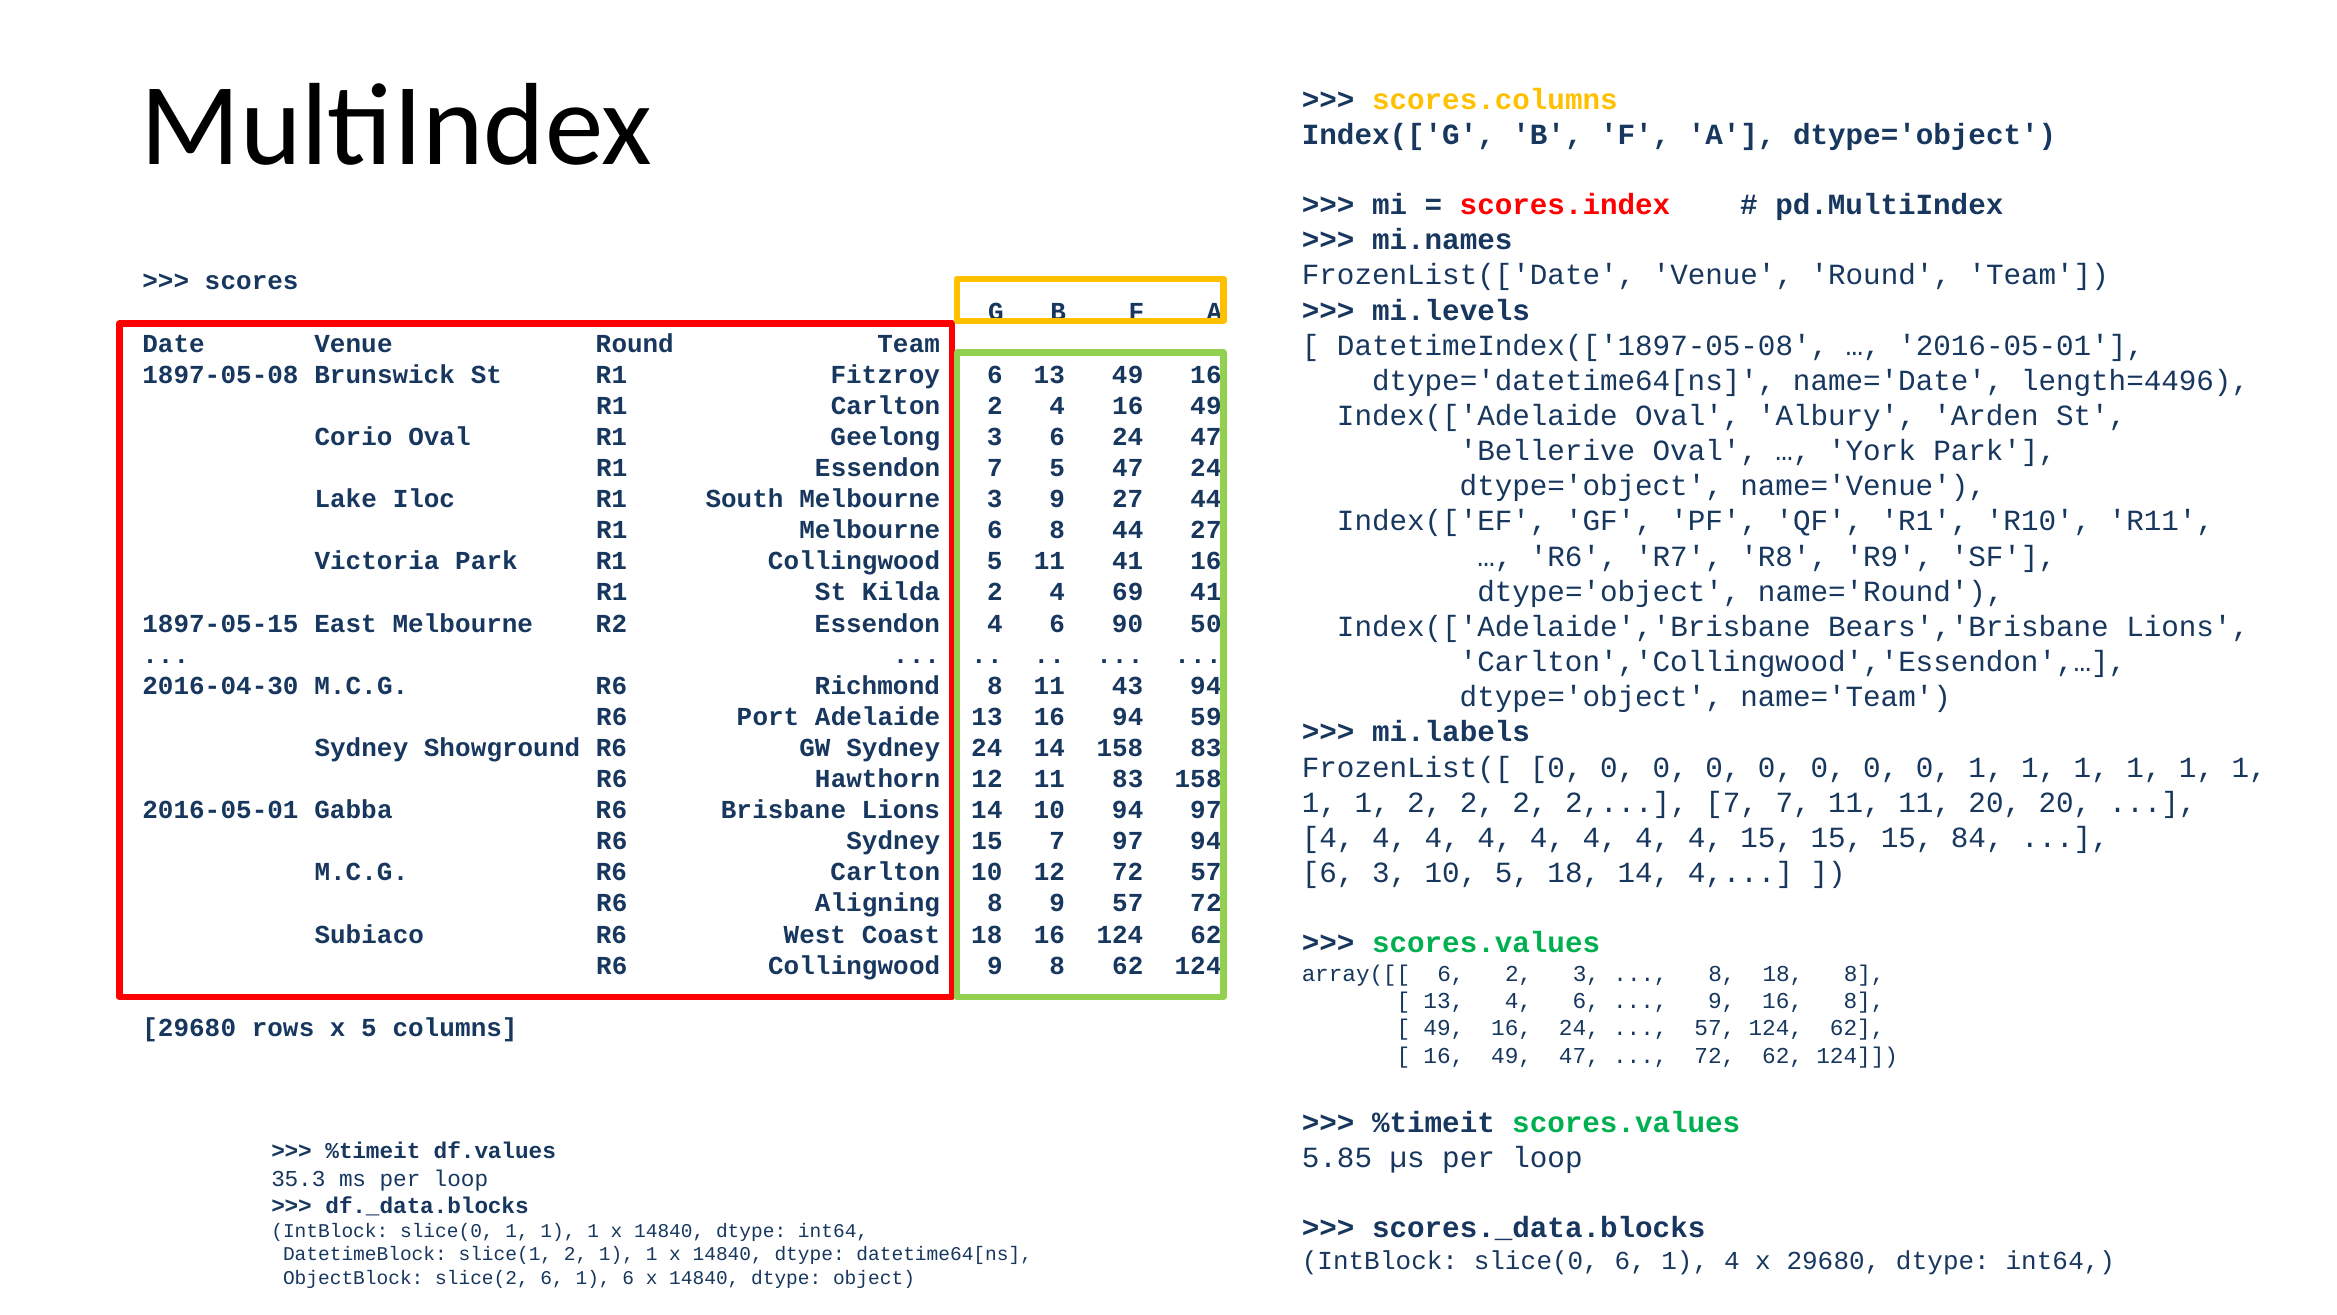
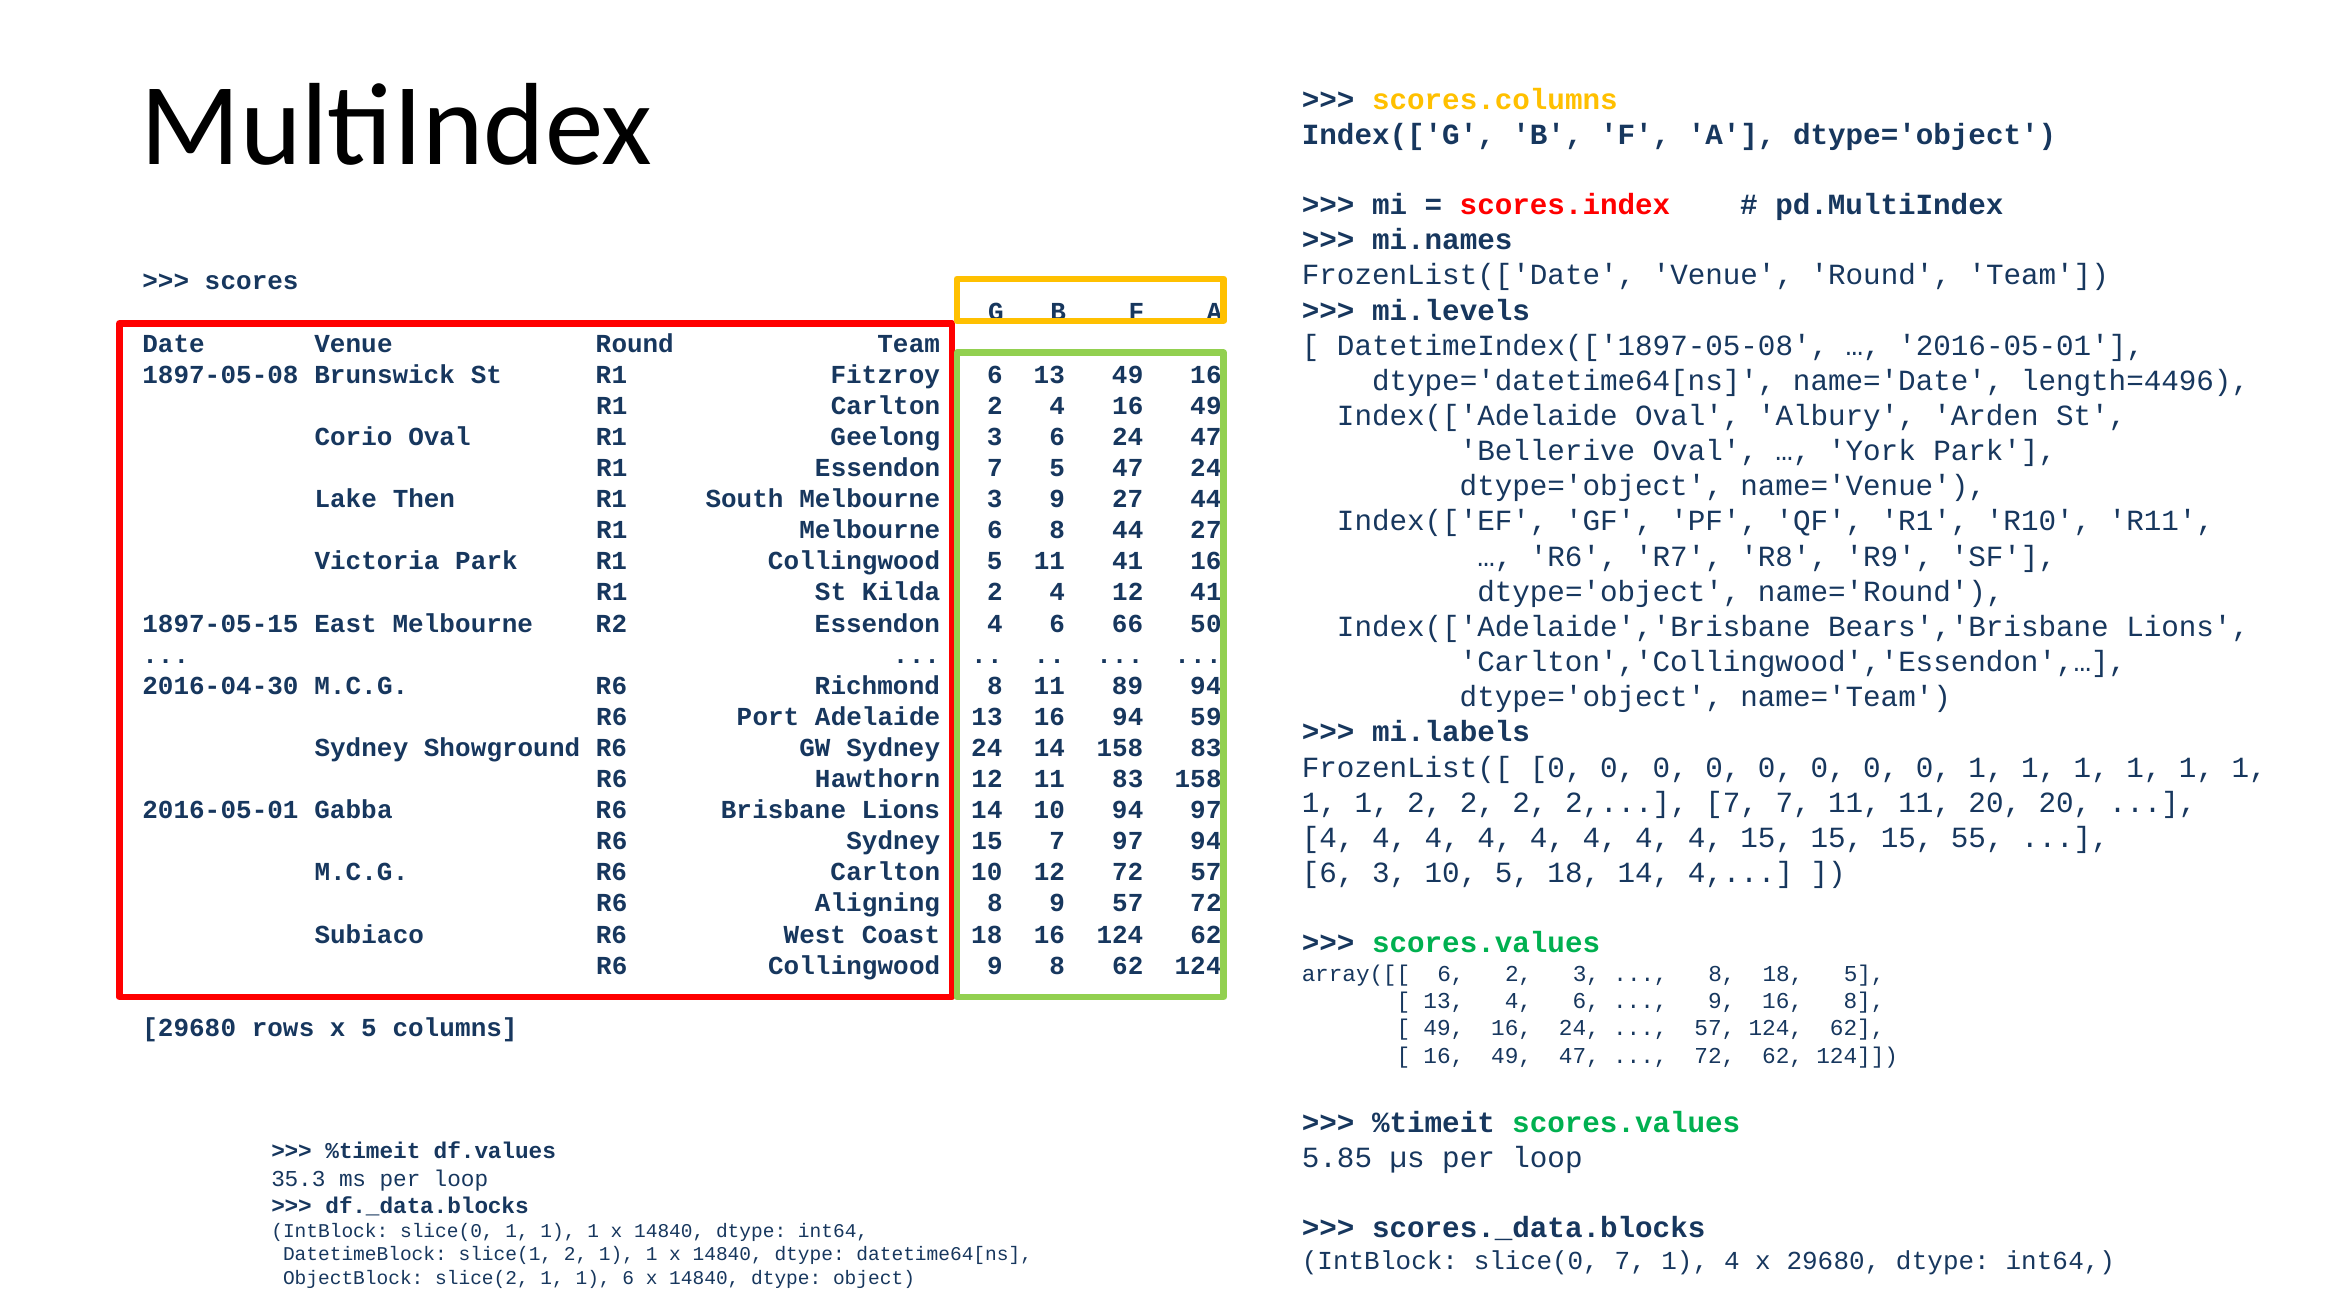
Iloc: Iloc -> Then (424, 499)
4 69: 69 -> 12 (1128, 592)
90: 90 -> 66 (1127, 623)
43: 43 -> 89 (1127, 685)
84: 84 -> 55 (1977, 837)
18 8: 8 -> 5 (1864, 974)
slice(0 6: 6 -> 7 (1630, 1261)
slice(2 6: 6 -> 1 (552, 1277)
